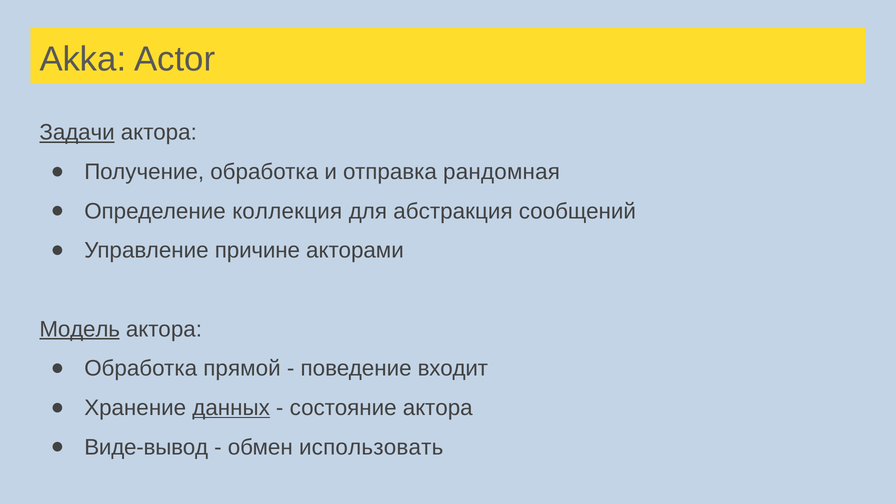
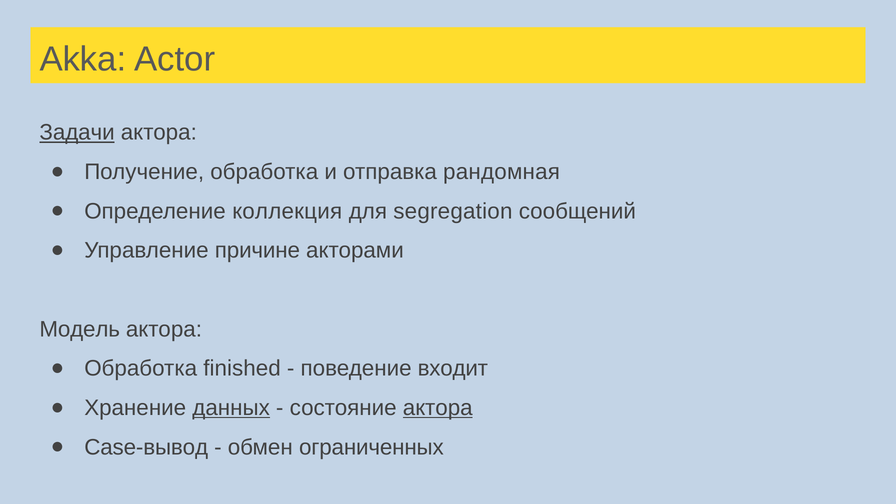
абстракция: абстракция -> segregation (453, 211)
Модель underline: present -> none (80, 329)
прямой: прямой -> finished (242, 369)
актора underline: none -> present (438, 408)
Виде-вывод: Виде-вывод -> Case-вывод (146, 447)
использовать: использовать -> ограниченных (371, 447)
